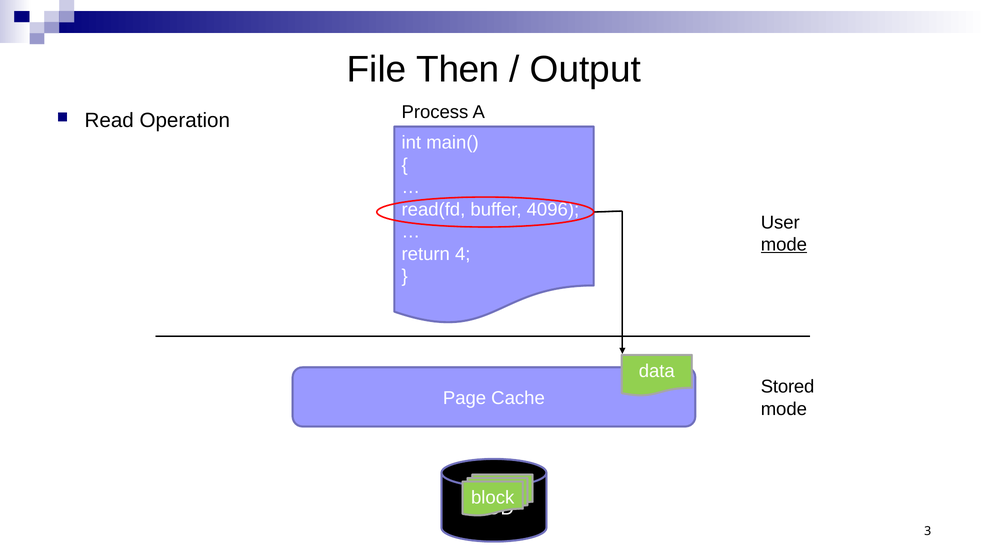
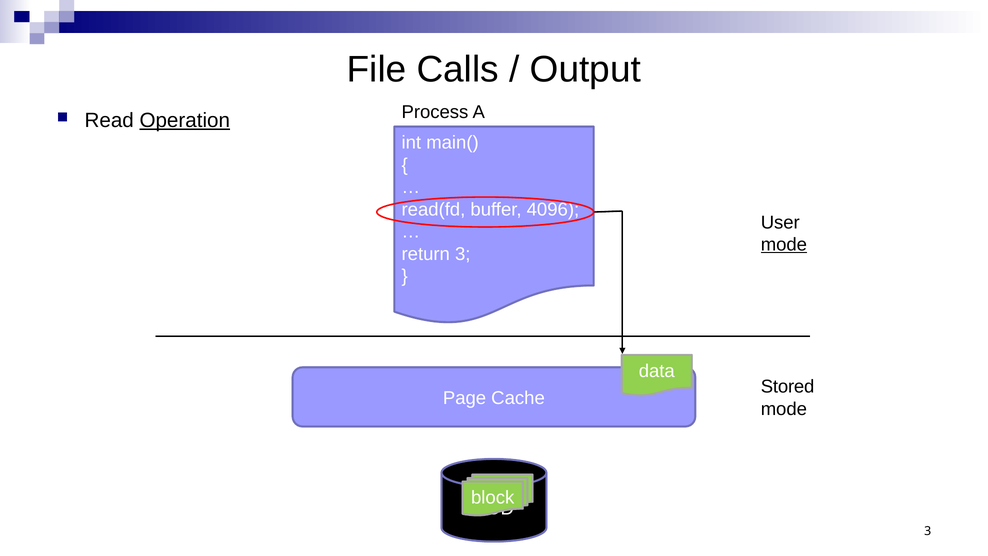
Then: Then -> Calls (458, 70)
Operation underline: none -> present (185, 120)
return 4: 4 -> 3 (463, 254)
